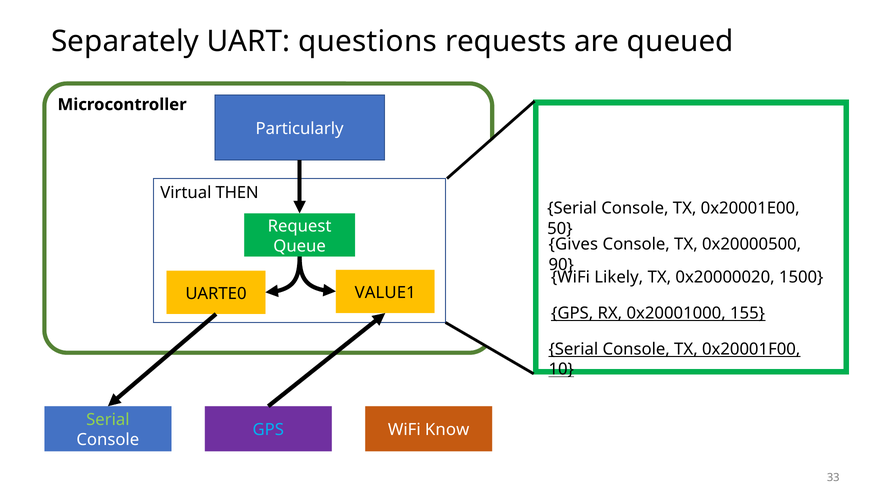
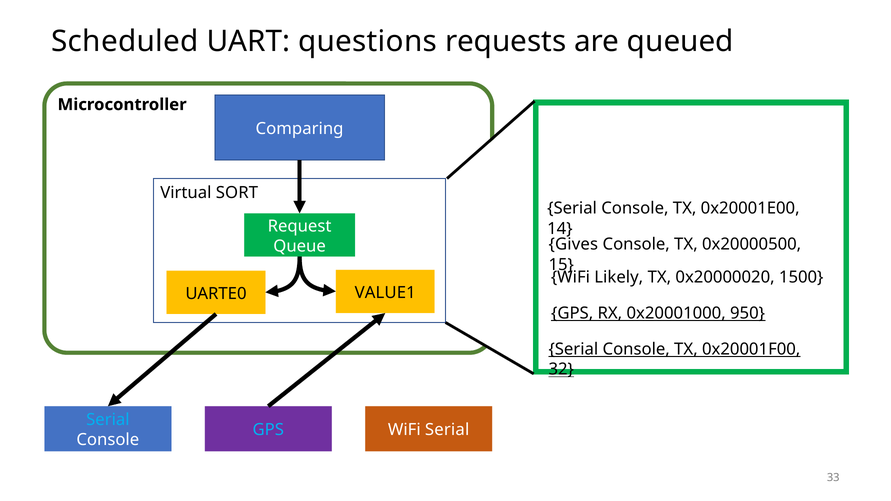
Separately: Separately -> Scheduled (125, 42)
Particularly: Particularly -> Comparing (300, 129)
THEN: THEN -> SORT (237, 193)
50: 50 -> 14 (560, 229)
90: 90 -> 15 (561, 265)
155: 155 -> 950 (748, 313)
10: 10 -> 32 (561, 369)
Serial colour: light green -> light blue (108, 420)
WiFi Know: Know -> Serial (447, 430)
